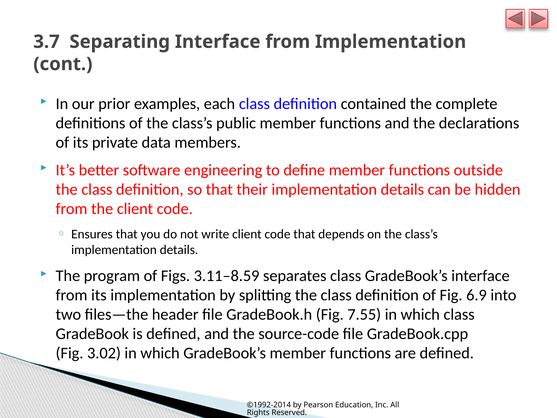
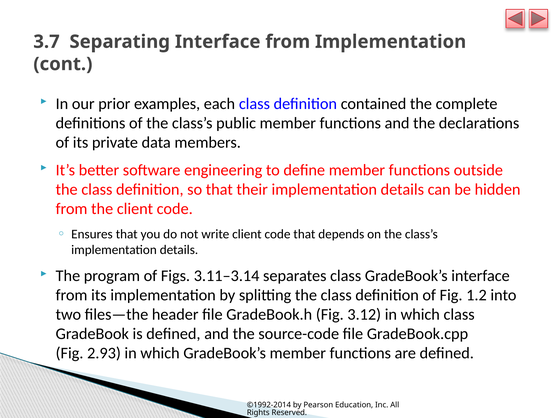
3.11–8.59: 3.11–8.59 -> 3.11–3.14 (227, 276)
6.9: 6.9 -> 1.2 (476, 295)
7.55: 7.55 -> 3.12 (364, 314)
3.02: 3.02 -> 2.93 (104, 353)
